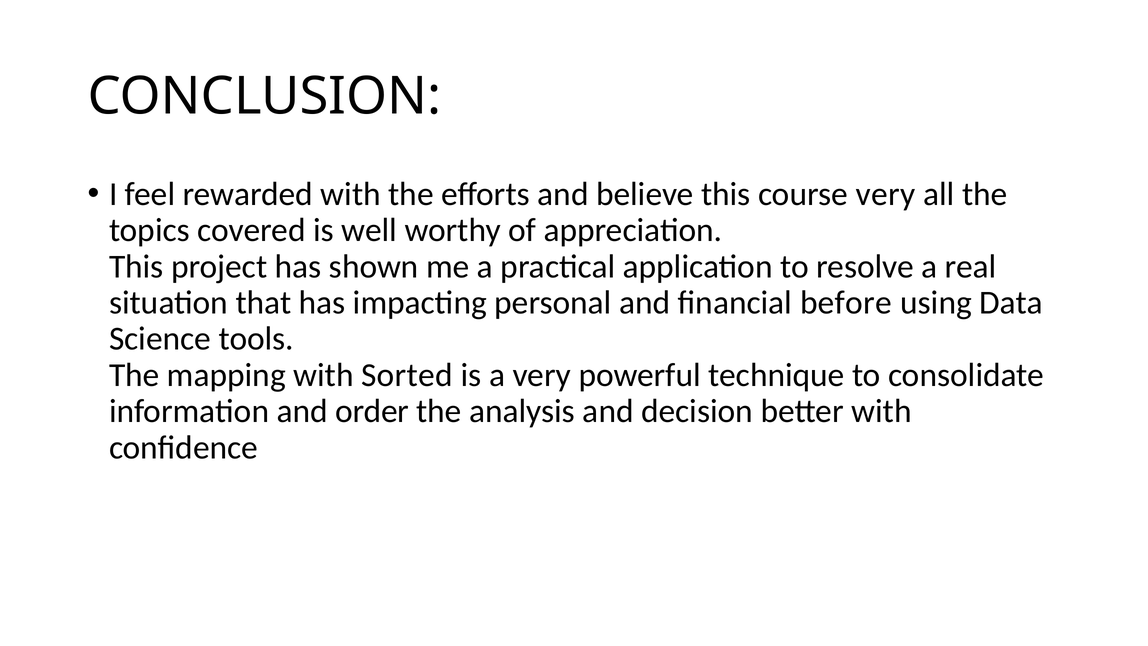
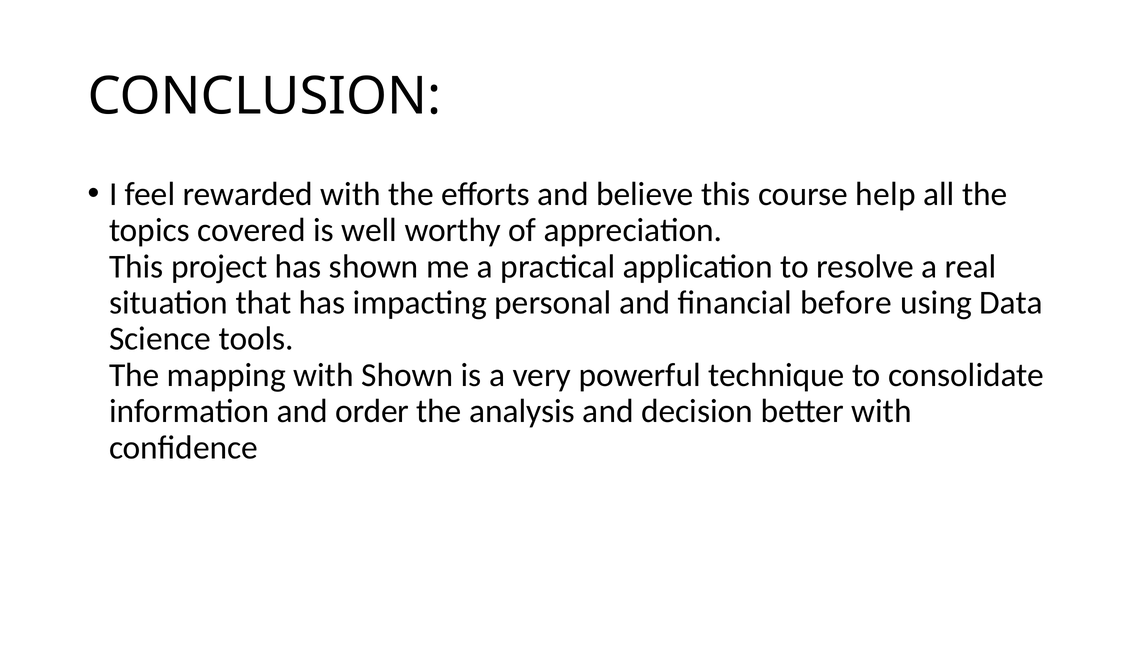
course very: very -> help (886, 194)
with Sorted: Sorted -> Shown (407, 375)
